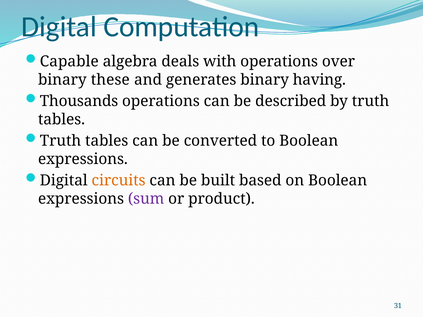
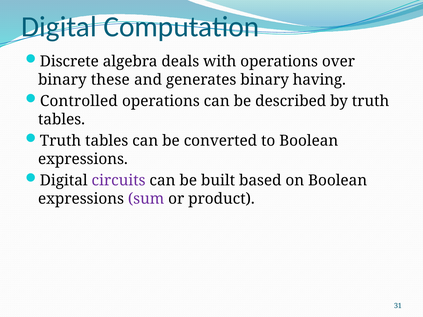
Capable: Capable -> Discrete (69, 62)
Thousands: Thousands -> Controlled (79, 101)
circuits colour: orange -> purple (119, 181)
